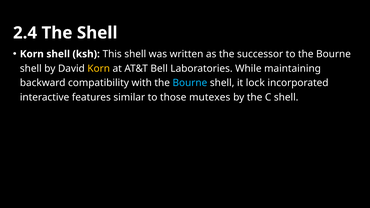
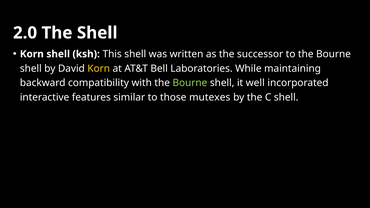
2.4: 2.4 -> 2.0 (25, 33)
Bourne colour: light blue -> light green (190, 83)
lock: lock -> well (255, 83)
